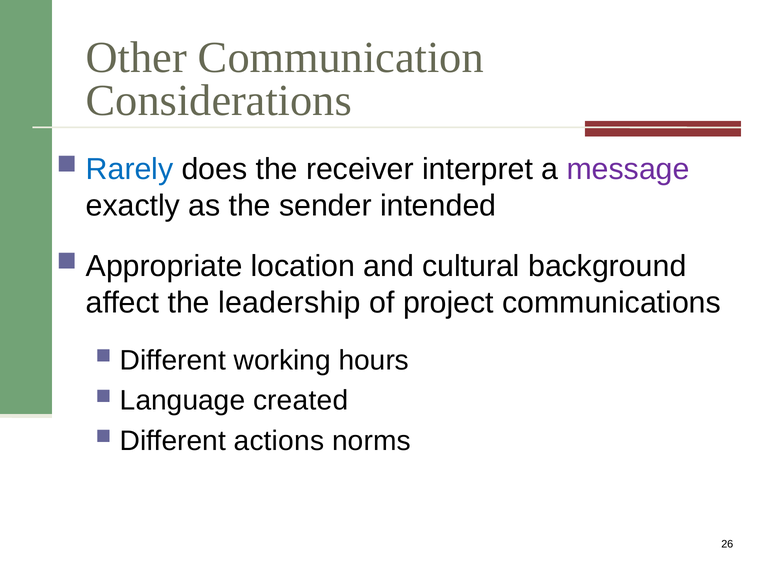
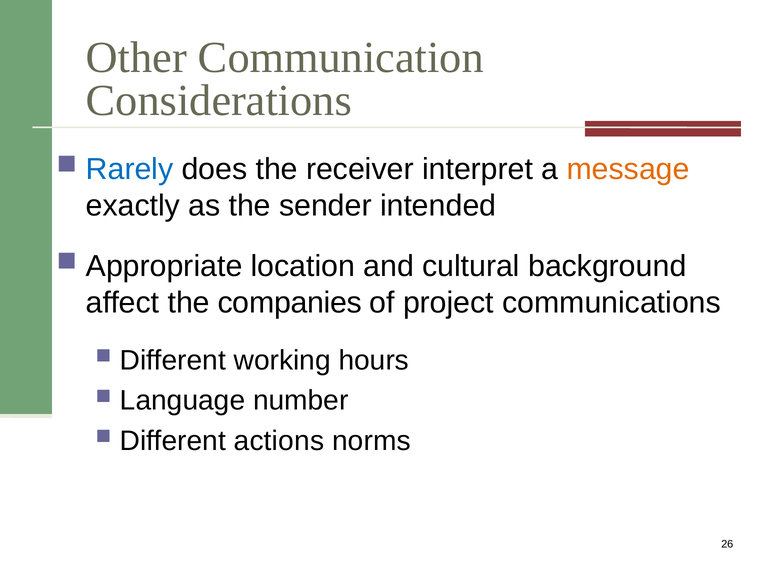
message colour: purple -> orange (628, 169)
leadership: leadership -> companies (290, 303)
created: created -> number (301, 401)
